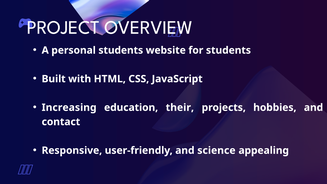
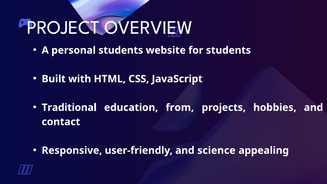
Increasing: Increasing -> Traditional (69, 107)
their: their -> from (180, 107)
